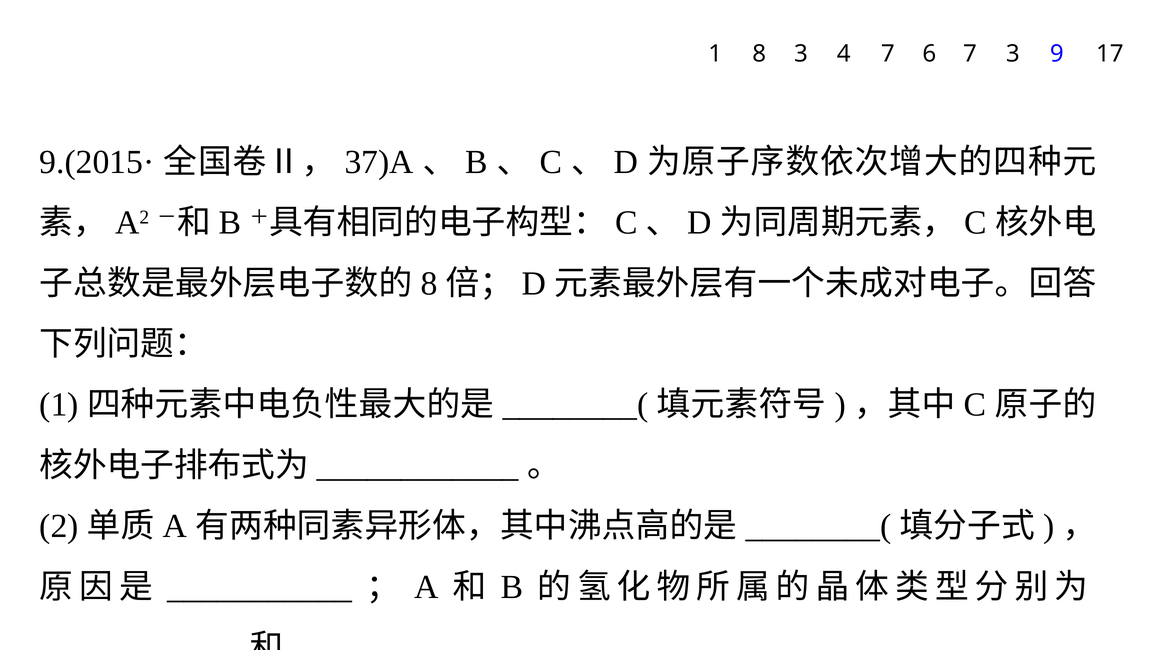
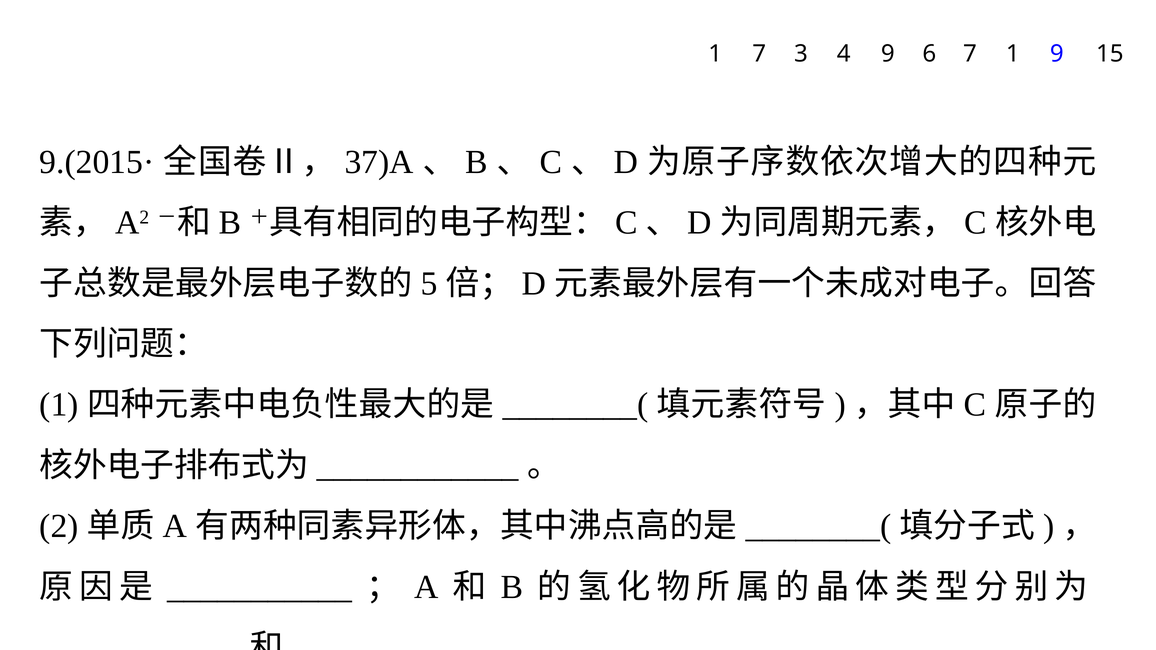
1 8: 8 -> 7 (759, 54)
4 7: 7 -> 9 (888, 54)
7 3: 3 -> 1 (1013, 54)
17: 17 -> 15 (1110, 54)
8: 8 -> 5 (429, 284)
